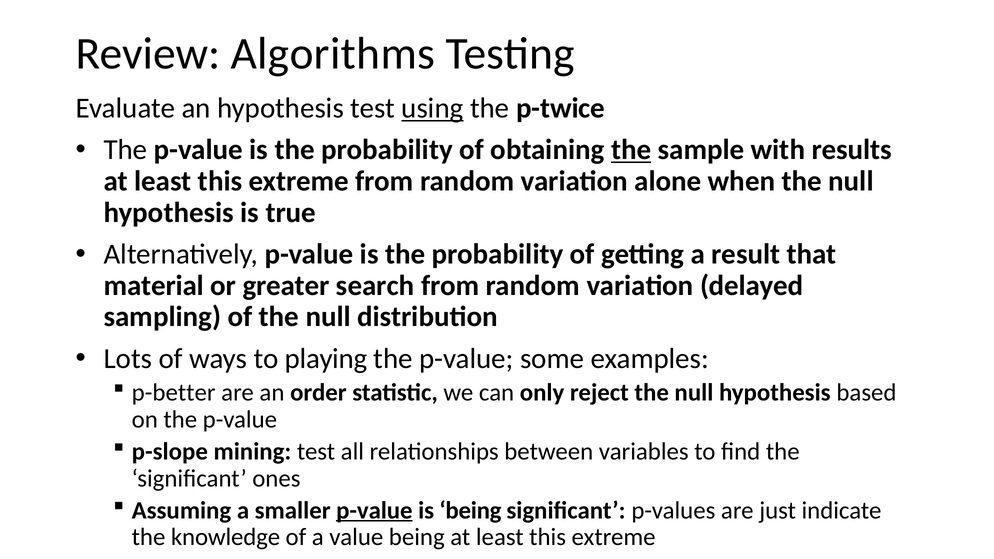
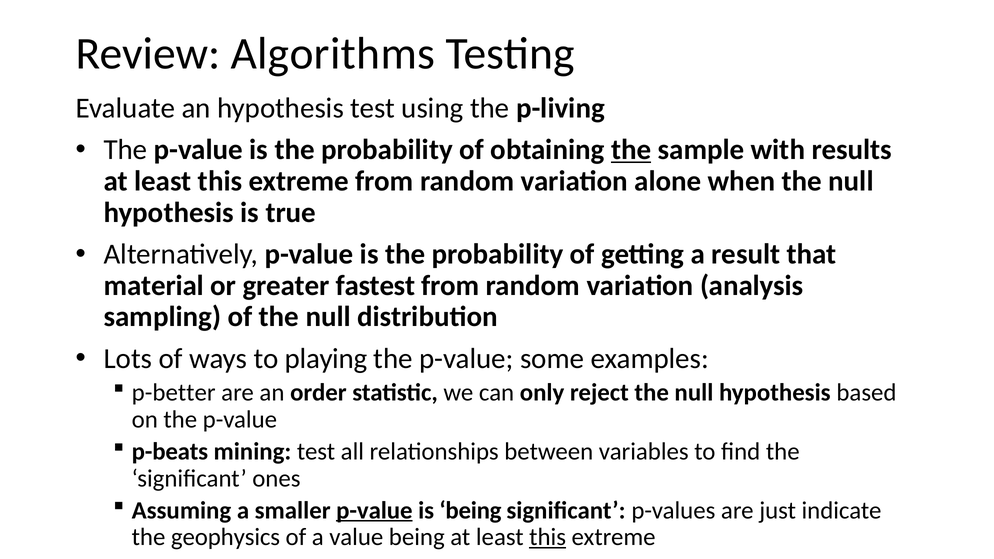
using underline: present -> none (432, 108)
p-twice: p-twice -> p-living (560, 108)
search: search -> fastest (375, 286)
delayed: delayed -> analysis (752, 286)
p-slope: p-slope -> p-beats (170, 452)
knowledge: knowledge -> geophysics (226, 537)
this underline: none -> present (548, 537)
